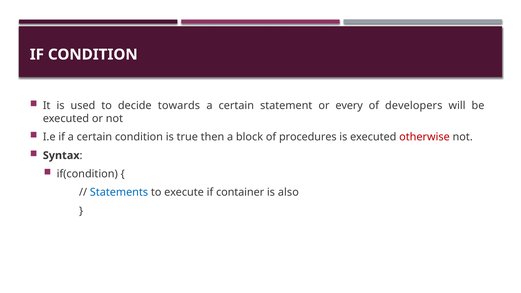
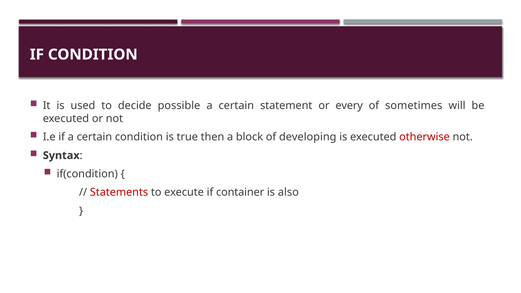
towards: towards -> possible (179, 106)
developers: developers -> sometimes (414, 106)
procedures: procedures -> developing (308, 137)
Statements colour: blue -> red (119, 192)
